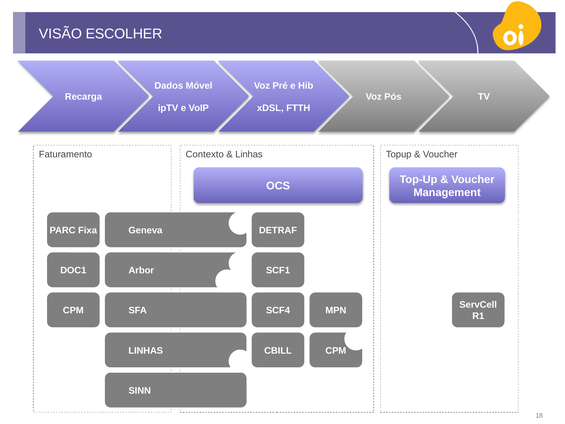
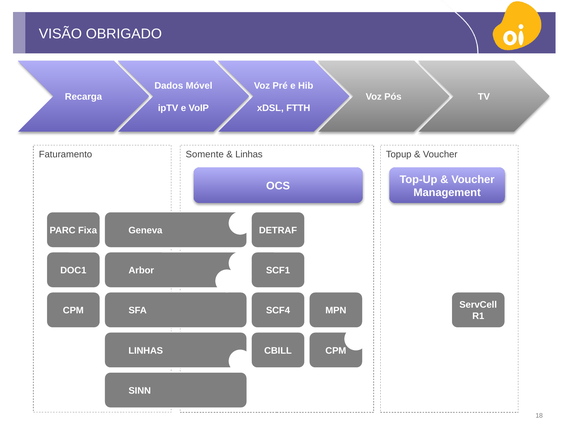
ESCOLHER: ESCOLHER -> OBRIGADO (124, 34)
Contexto: Contexto -> Somente (205, 154)
